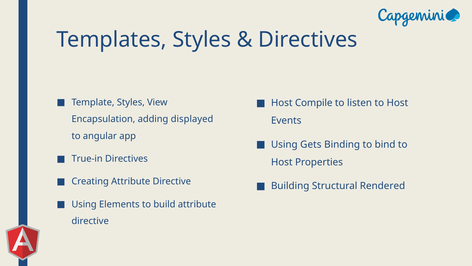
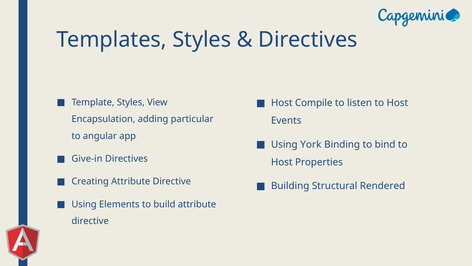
displayed: displayed -> particular (192, 119)
Gets: Gets -> York (311, 144)
True-in: True-in -> Give-in (87, 158)
